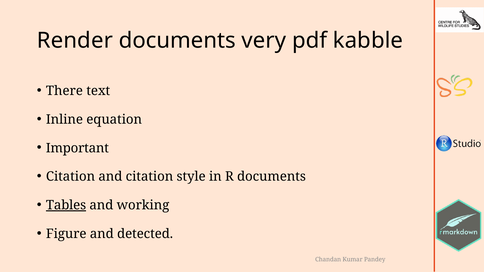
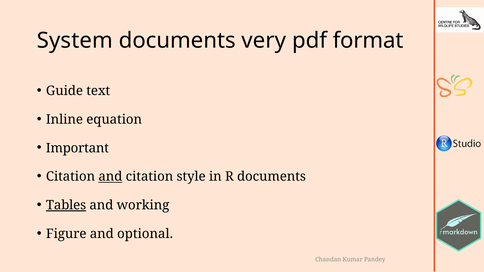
Render: Render -> System (75, 41)
kabble: kabble -> format (368, 41)
There: There -> Guide (64, 91)
and underline: none -> present (110, 177)
detected: detected -> optional (145, 234)
